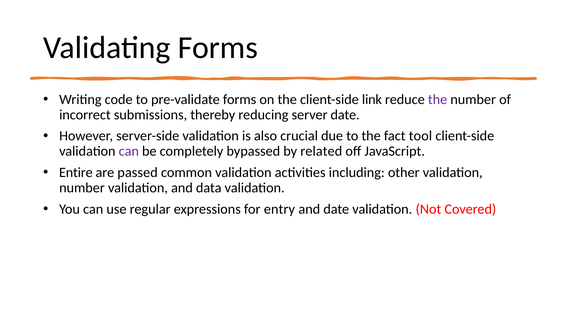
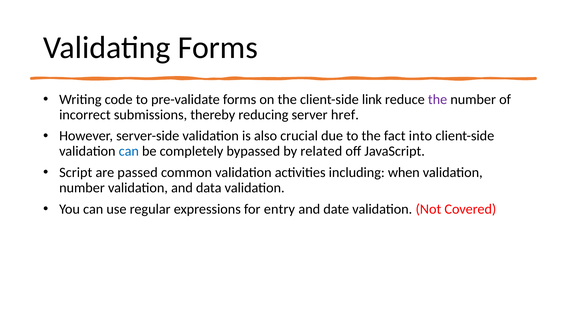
server date: date -> href (345, 115)
tool: tool -> into (420, 136)
can colour: purple -> blue (129, 151)
Entire: Entire -> Script (76, 172)
other: other -> when (404, 172)
